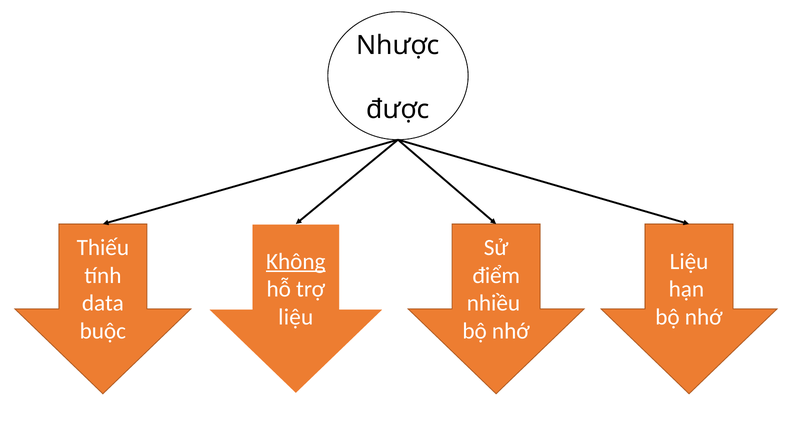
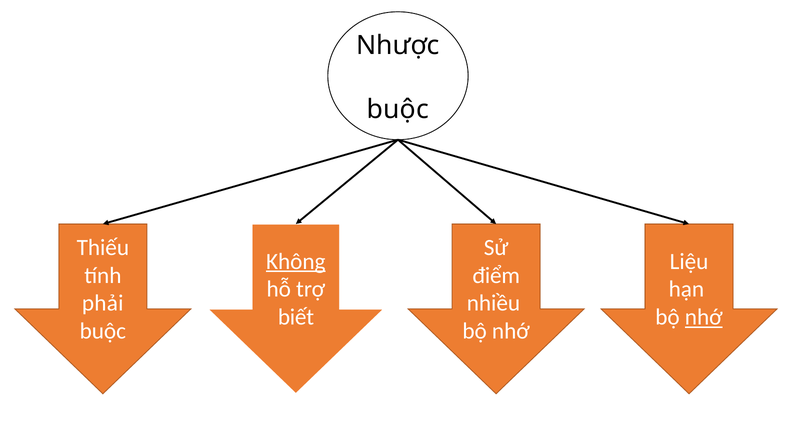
được: được -> buộc (398, 109)
data: data -> phải (103, 303)
liệu: liệu -> biết (296, 317)
nhớ underline: none -> present (704, 317)
